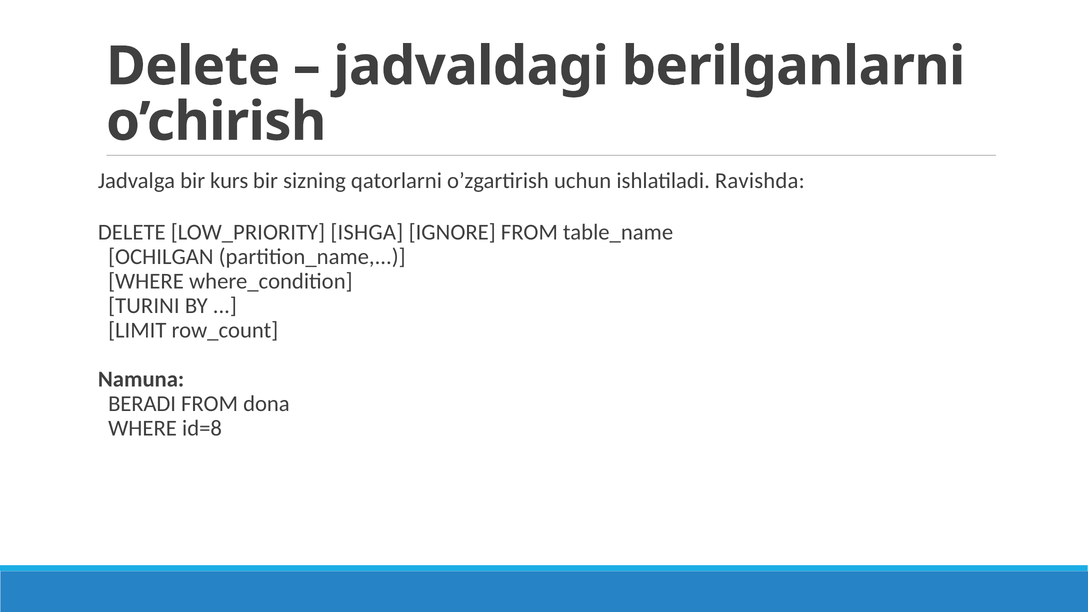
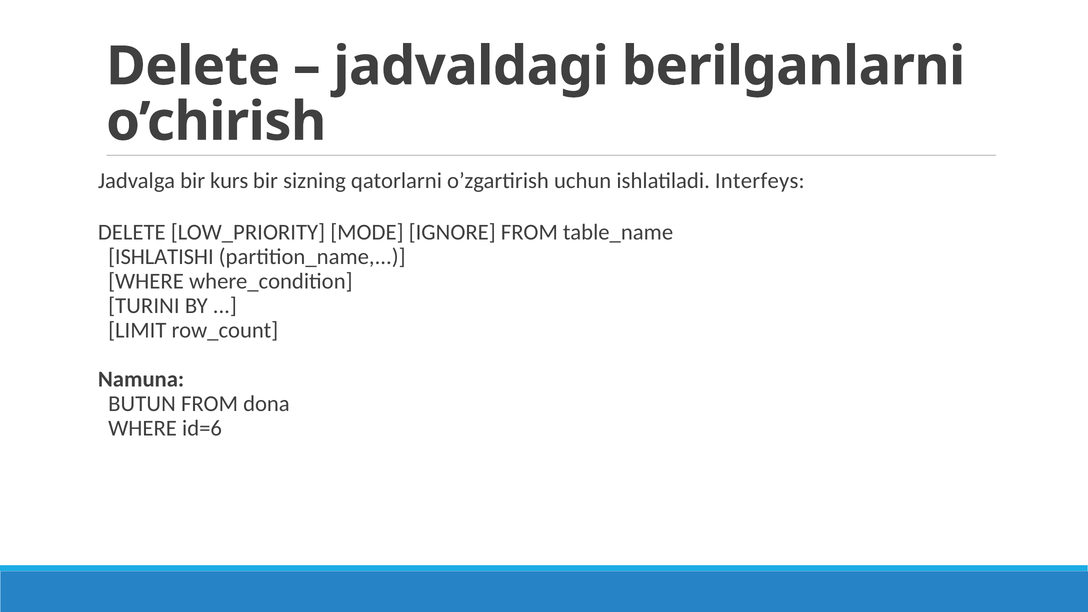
Ravishda: Ravishda -> Interfeys (760, 181)
ISHGA: ISHGA -> MODE (367, 232)
OCHILGAN: OCHILGAN -> ISHLATISHI (161, 257)
BERADI: BERADI -> BUTUN (142, 404)
id=8: id=8 -> id=6 (202, 428)
